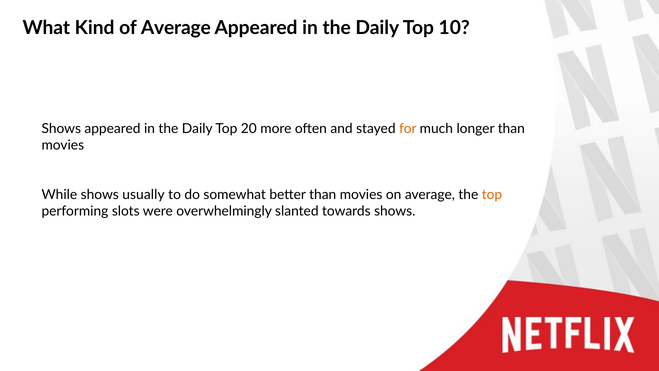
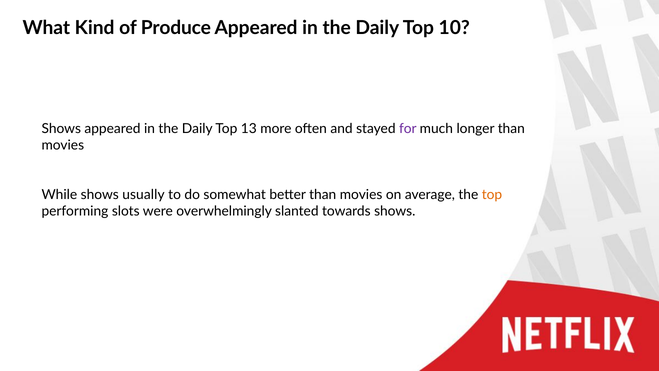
of Average: Average -> Produce (176, 28)
20: 20 -> 13 (249, 128)
for colour: orange -> purple (408, 128)
